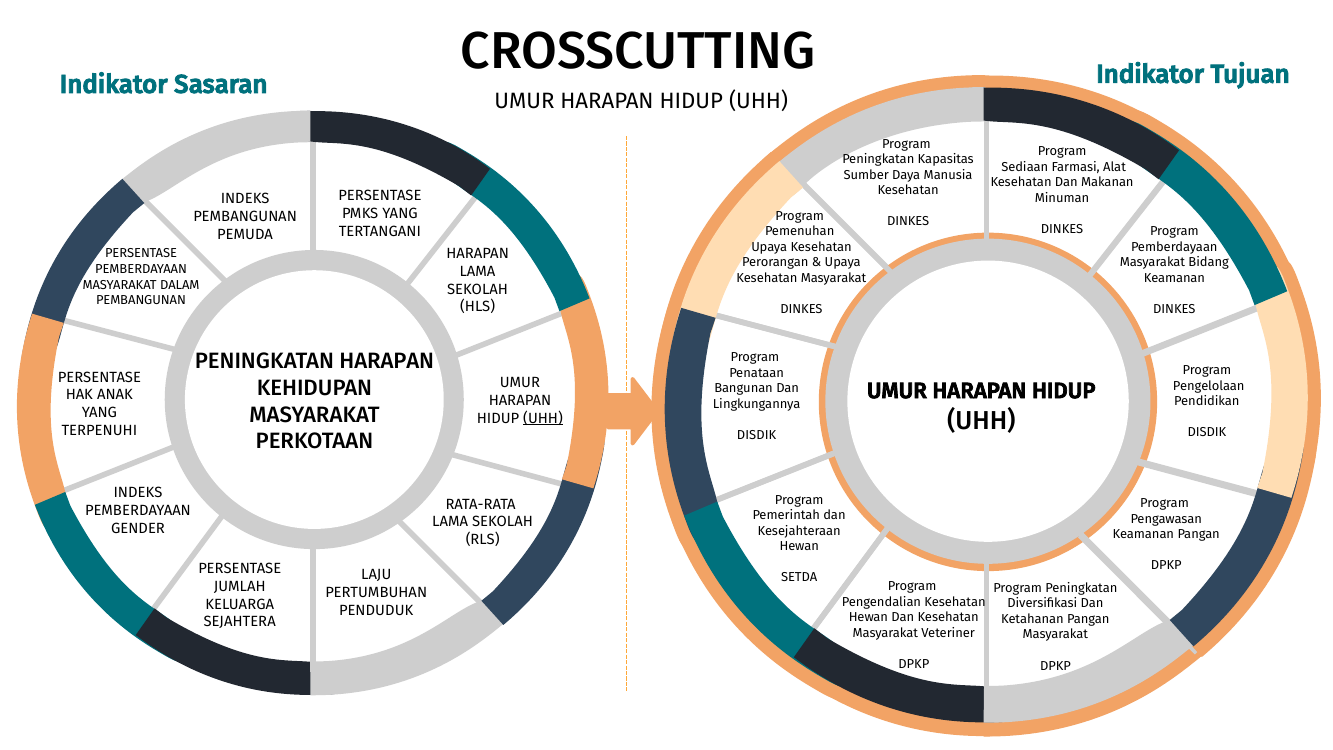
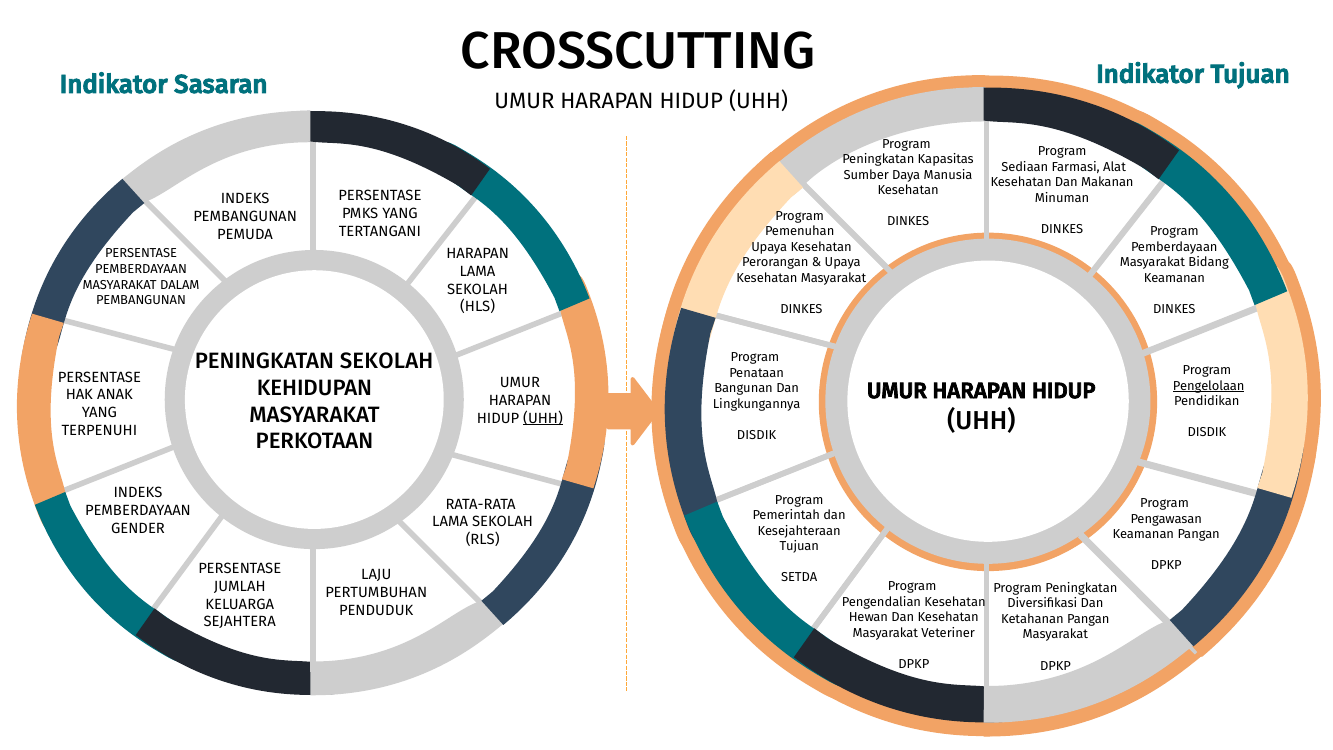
PENINGKATAN HARAPAN: HARAPAN -> SEKOLAH (387, 362)
Pengelolaan underline: none -> present (1209, 386)
Hewan: Hewan -> Tujuan (799, 546)
